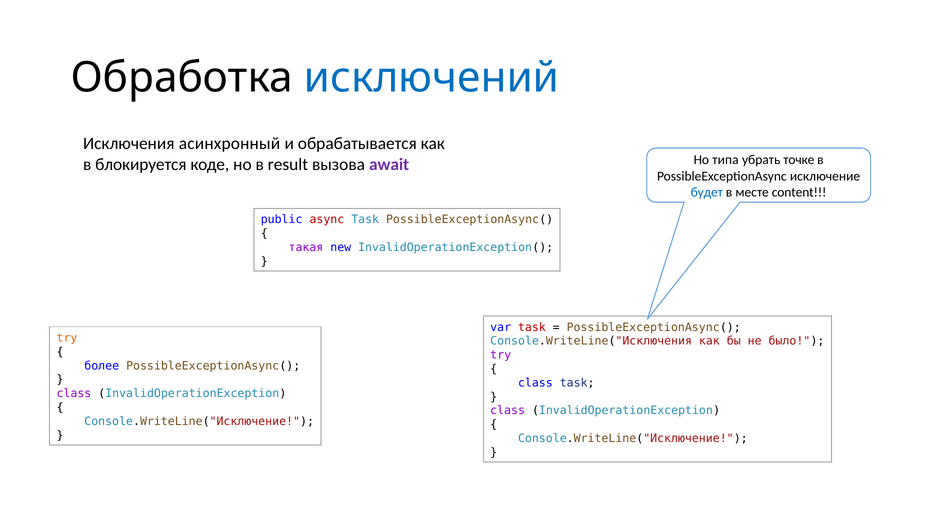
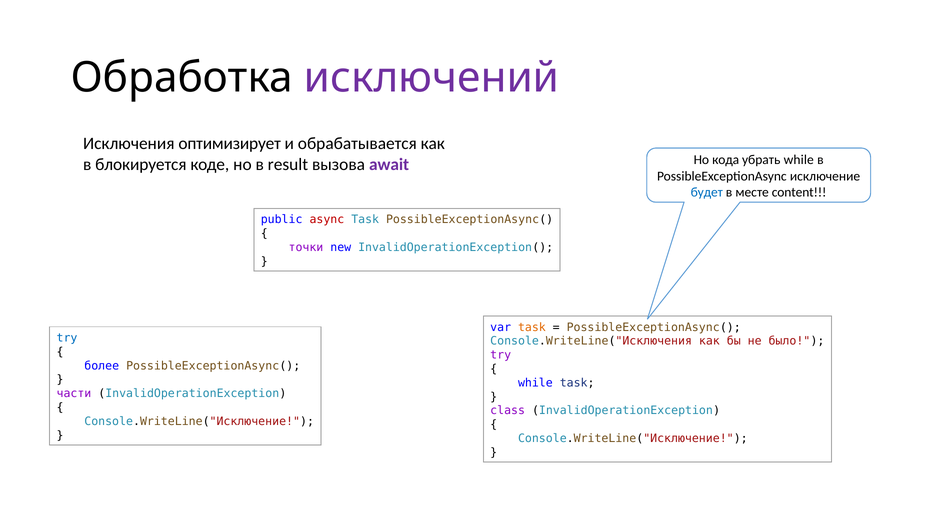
исключений colour: blue -> purple (432, 78)
асинхронный: асинхронный -> оптимизирует (230, 143)
типа: типа -> кода (726, 160)
убрать точке: точке -> while (799, 160)
такая: такая -> точки (306, 247)
task colour: red -> orange (532, 327)
try colour: orange -> blue (67, 338)
class: class -> while (535, 383)
class: class -> части (74, 393)
